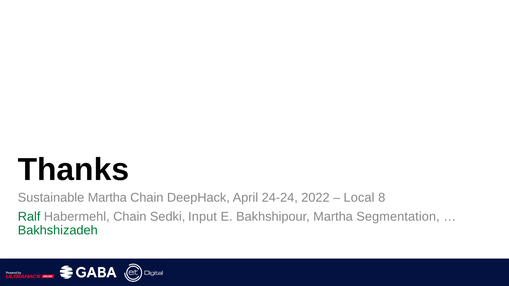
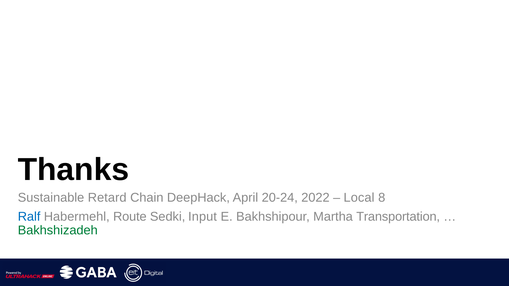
Sustainable Martha: Martha -> Retard (107, 198)
24-24: 24-24 -> 20-24 (280, 198)
Ralf colour: green -> blue (29, 217)
Habermehl Chain: Chain -> Route (130, 217)
Segmentation: Segmentation -> Transportation (398, 217)
